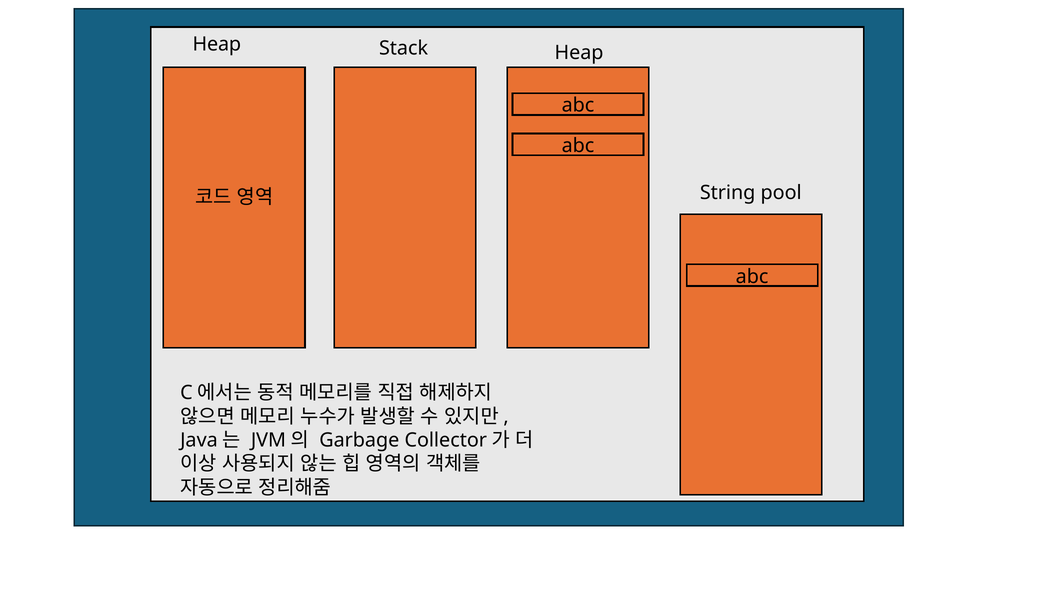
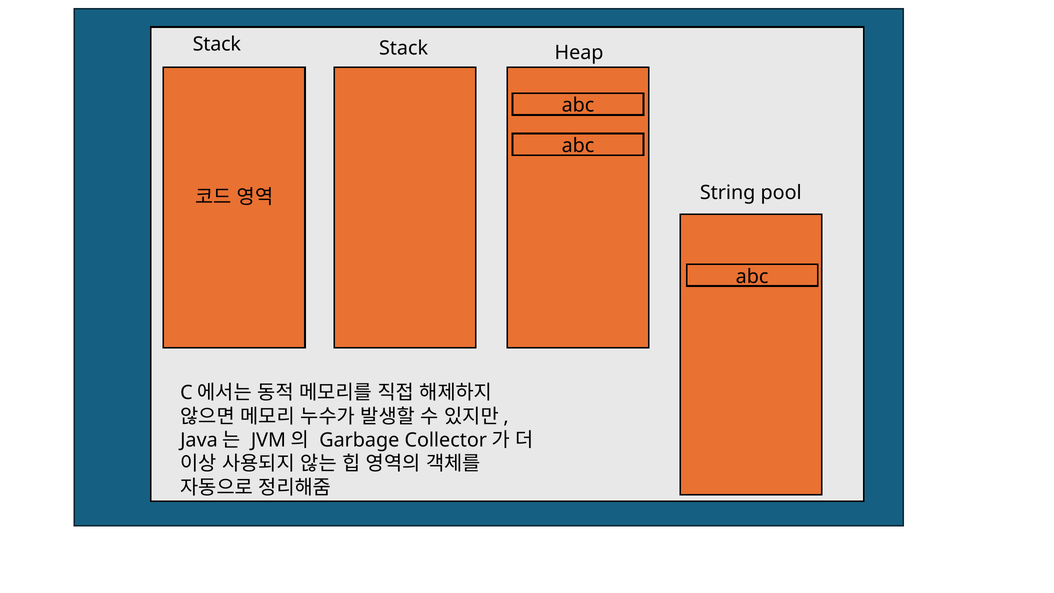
Heap: Heap -> Stack (217, 44)
